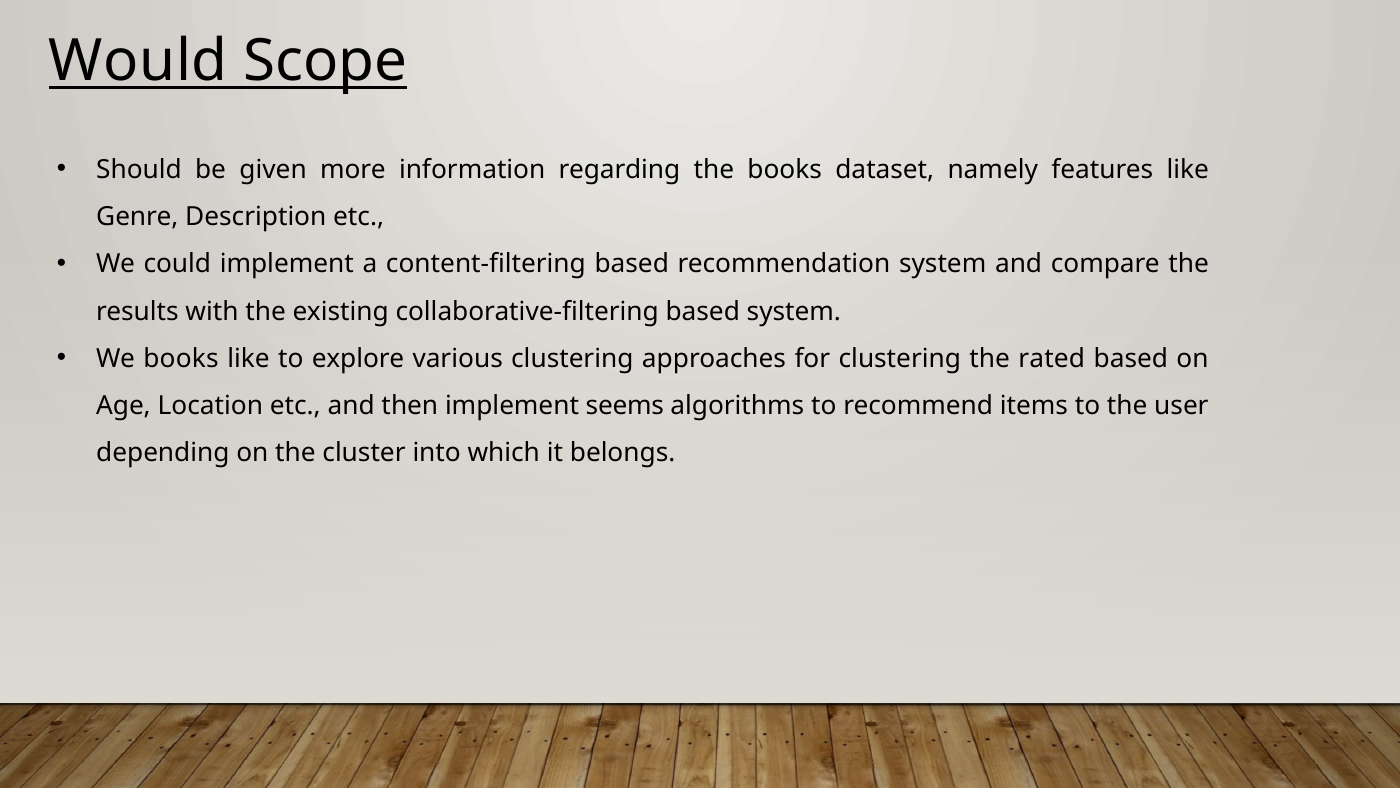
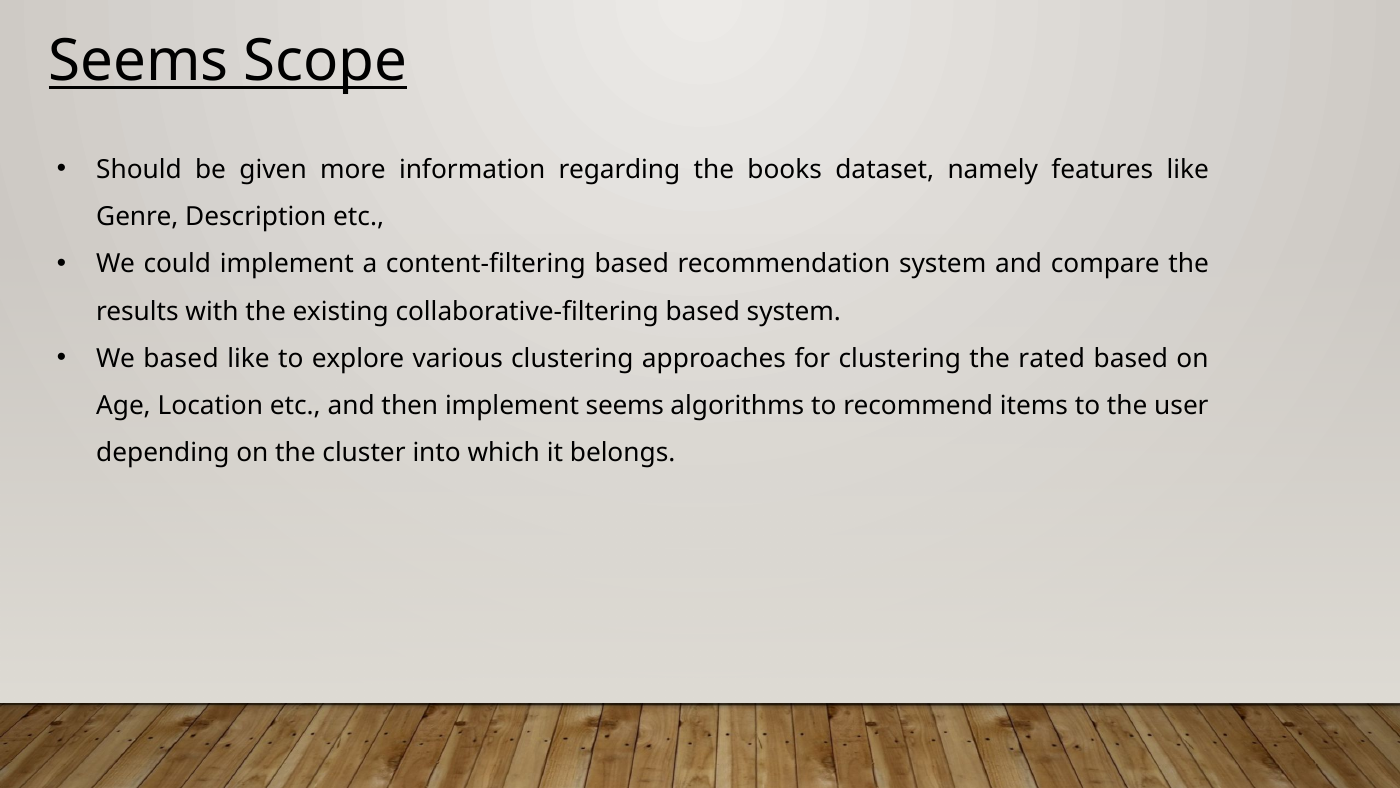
Would: Would -> Seems (139, 61)
We books: books -> based (181, 359)
